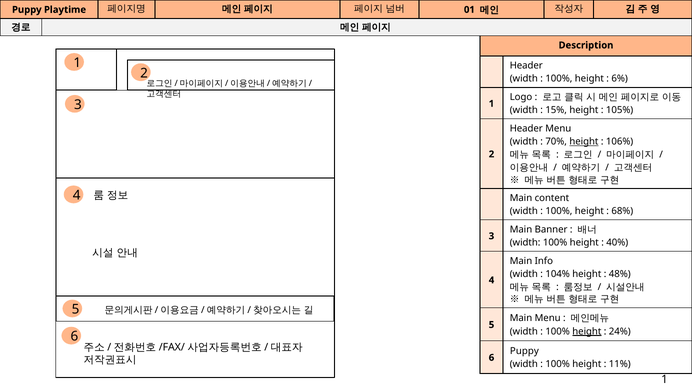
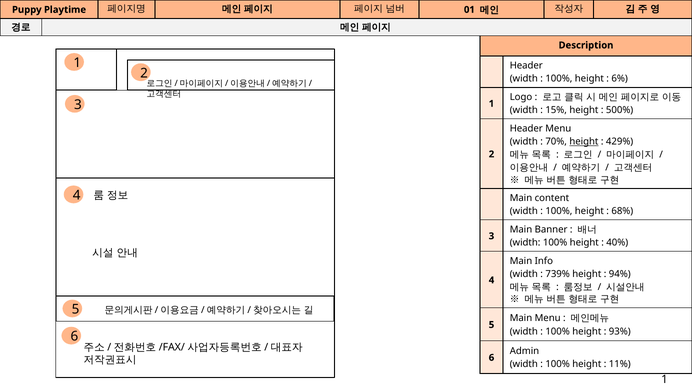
105%: 105% -> 500% (620, 110)
106%: 106% -> 429% (620, 142)
104%: 104% -> 739% (558, 274)
48%: 48% -> 94% (620, 274)
height underline: present -> none (587, 332)
24%: 24% -> 93% (620, 332)
Puppy: Puppy -> Admin (524, 351)
